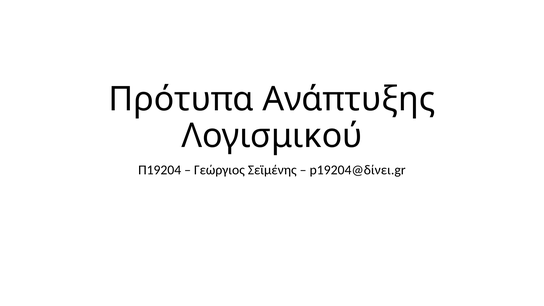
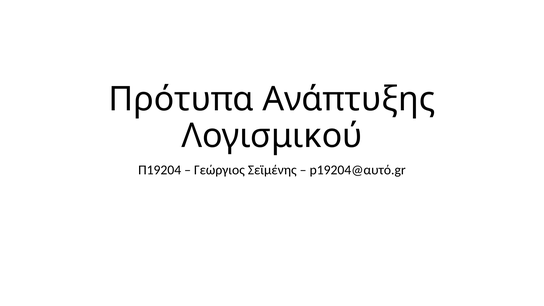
p19204@δίνει.gr: p19204@δίνει.gr -> p19204@αυτό.gr (358, 170)
